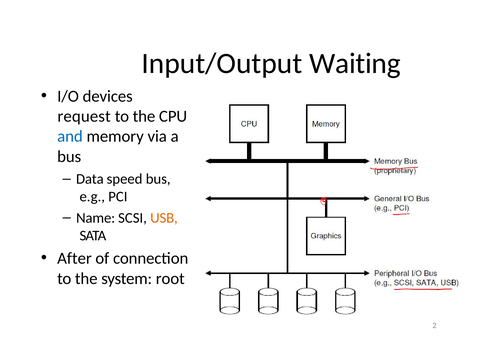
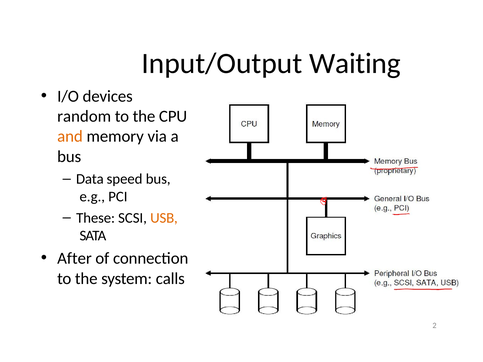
request: request -> random (84, 116)
and colour: blue -> orange (70, 137)
Name: Name -> These (96, 218)
root: root -> calls (170, 279)
